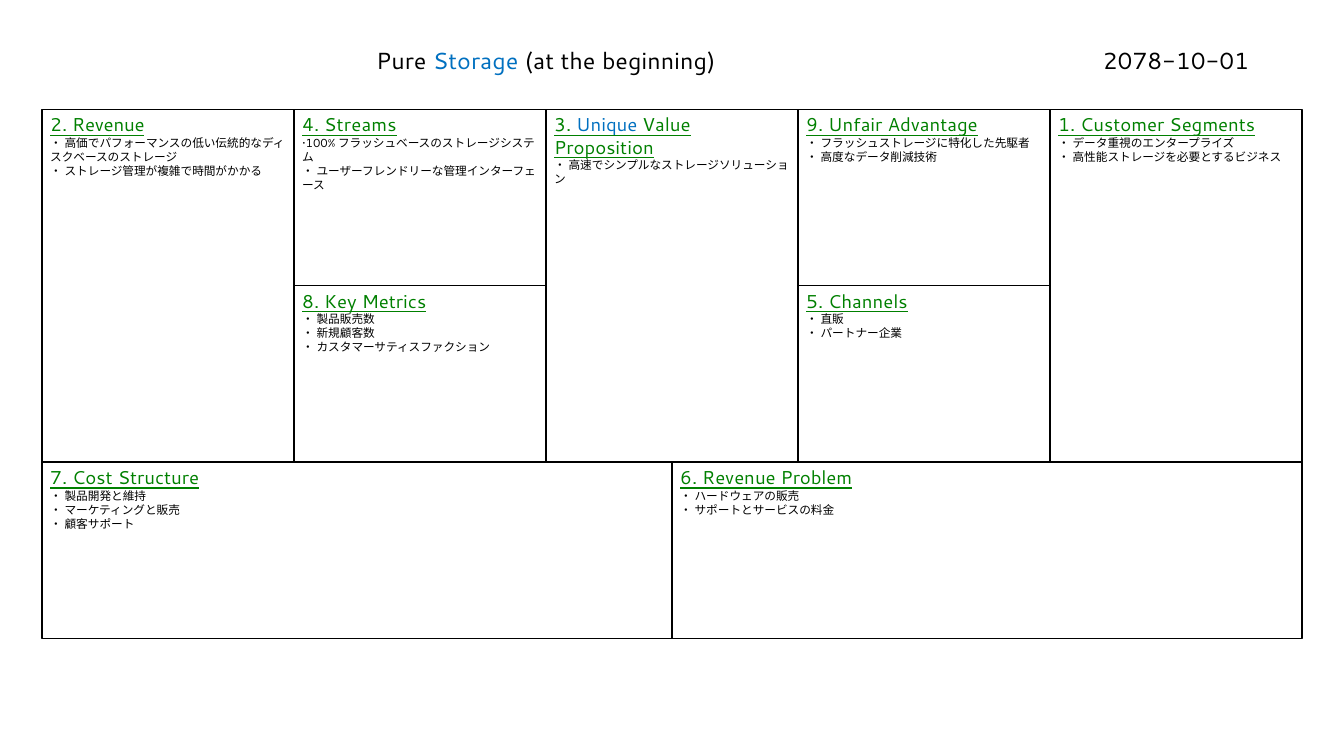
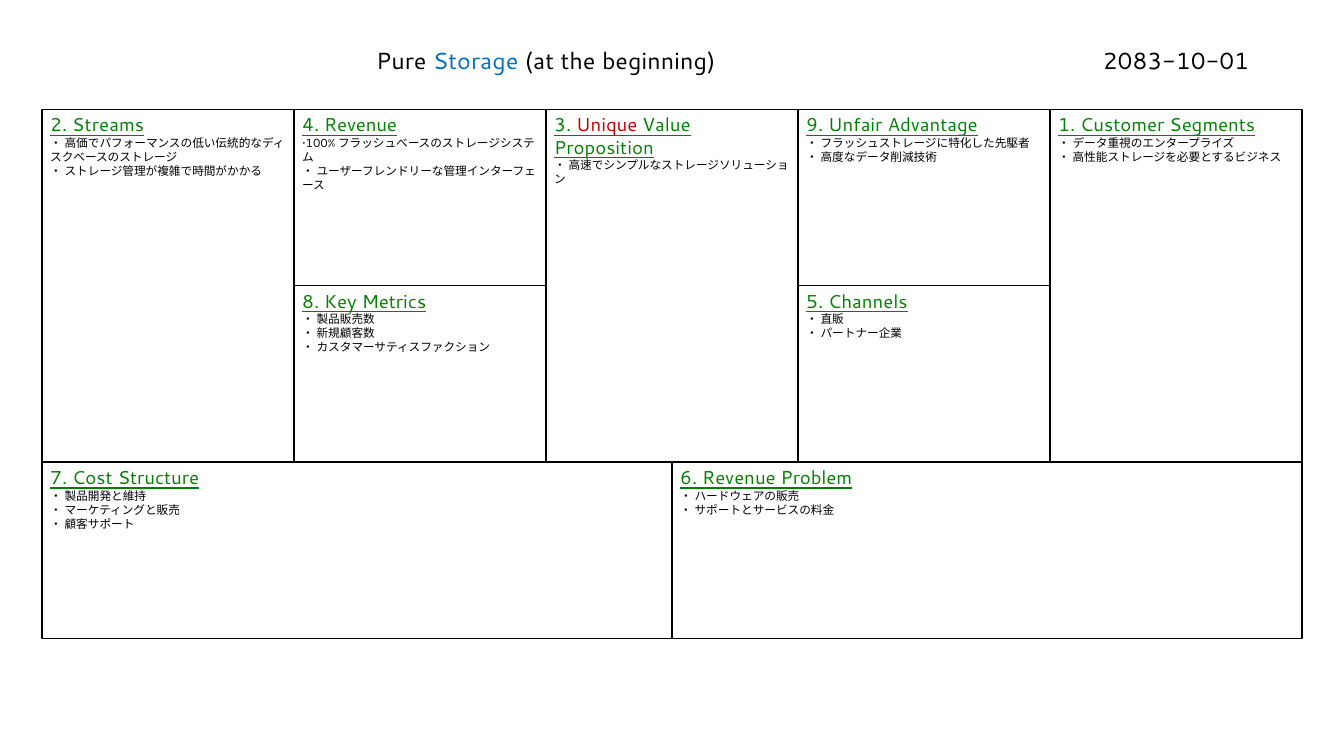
2078-10-01: 2078-10-01 -> 2083-10-01 (1176, 62)
2 Revenue: Revenue -> Streams (108, 126)
4 Streams: Streams -> Revenue (361, 126)
Unique colour: blue -> red (607, 126)
